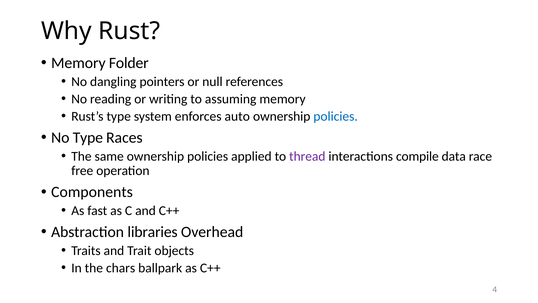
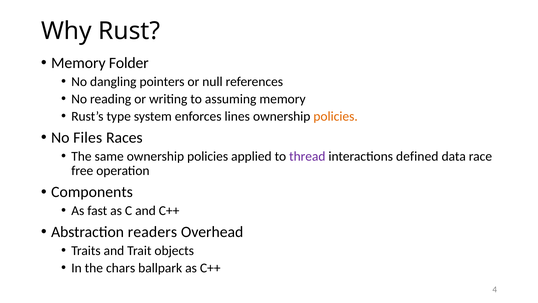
auto: auto -> lines (237, 116)
policies colour: blue -> orange (336, 116)
No Type: Type -> Files (88, 137)
compile: compile -> defined (417, 156)
libraries: libraries -> readers (152, 232)
